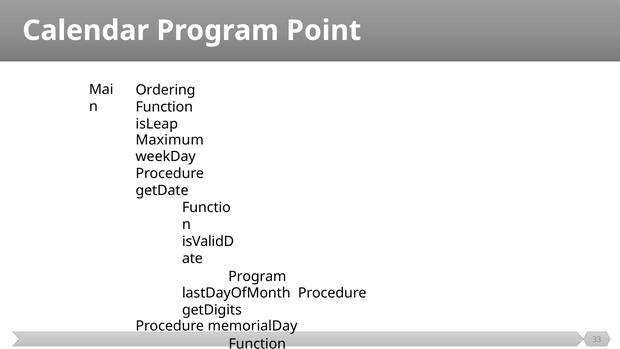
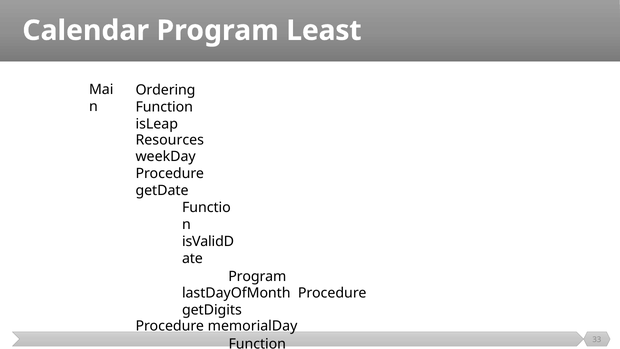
Point: Point -> Least (324, 31)
Maximum: Maximum -> Resources (170, 140)
